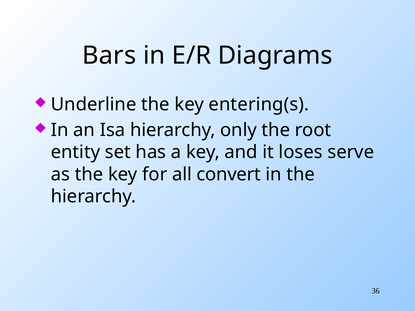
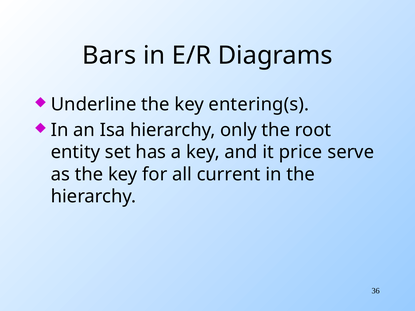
loses: loses -> price (301, 152)
convert: convert -> current (229, 174)
